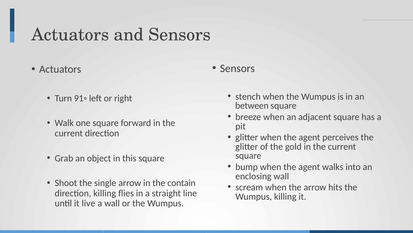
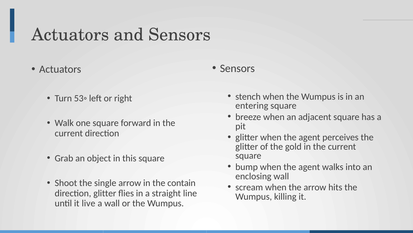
91◦: 91◦ -> 53◦ (81, 98)
between: between -> entering (252, 106)
direction killing: killing -> glitter (105, 193)
